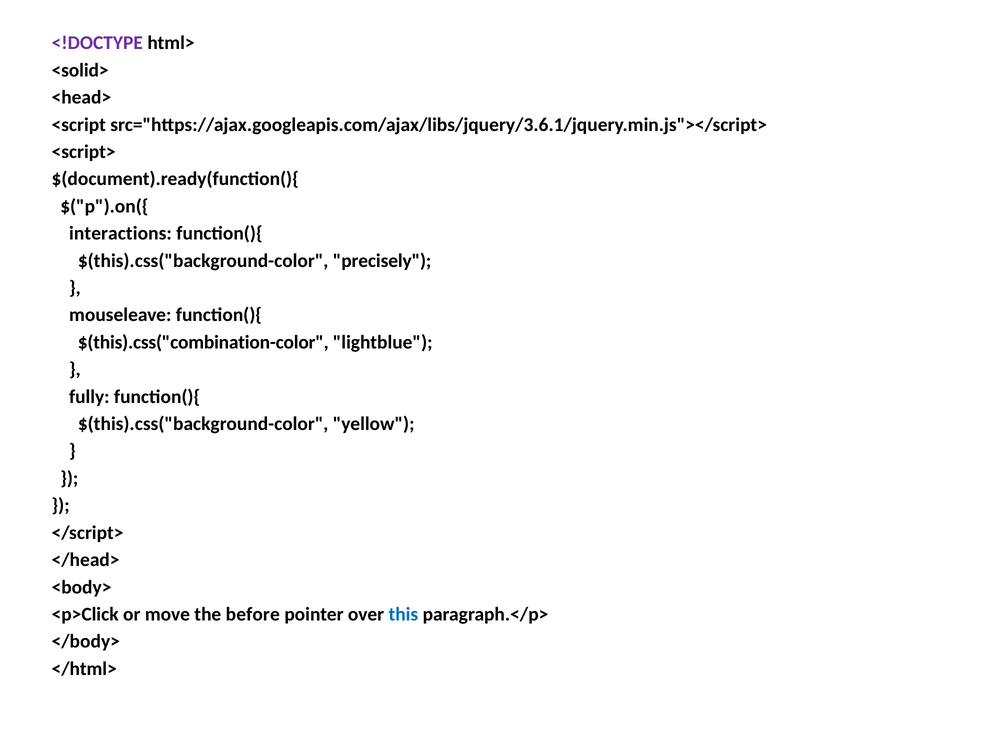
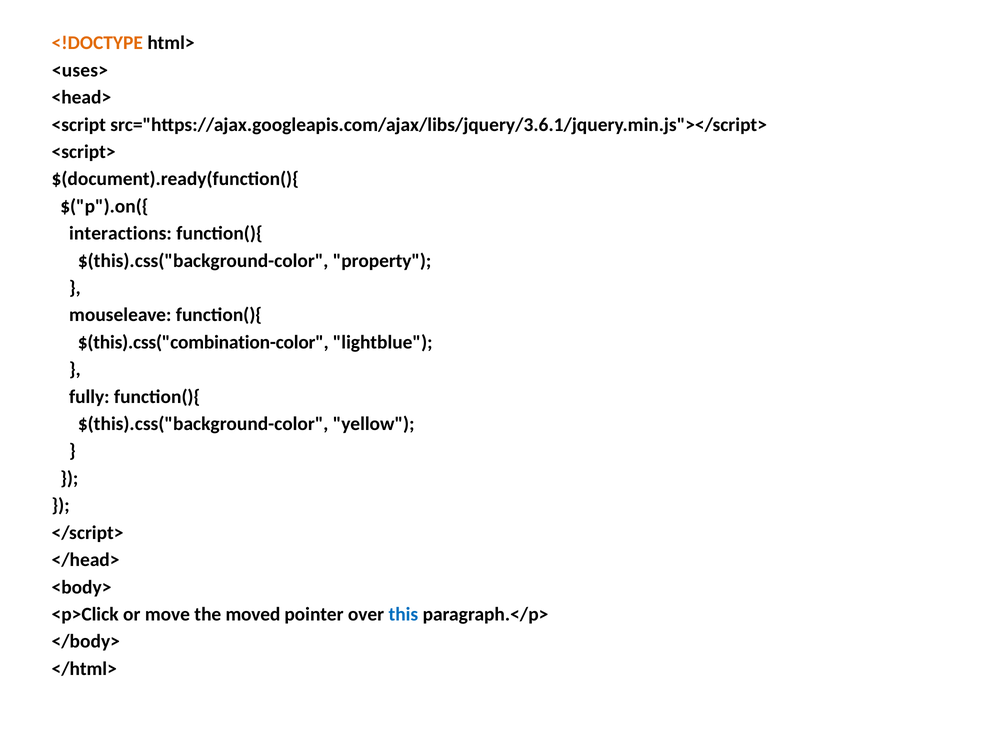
<!DOCTYPE colour: purple -> orange (97, 43)
<solid>: <solid> -> <uses> (80, 70)
precisely: precisely -> property (382, 261)
before: before -> moved (253, 615)
